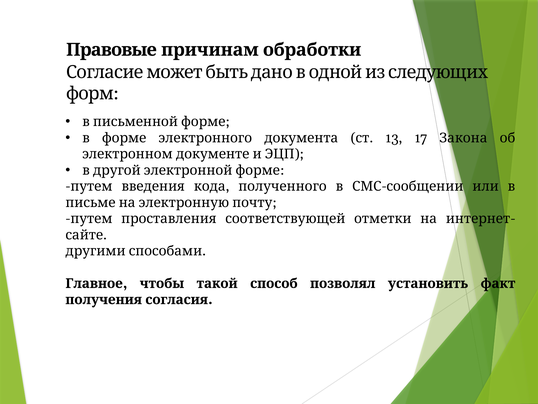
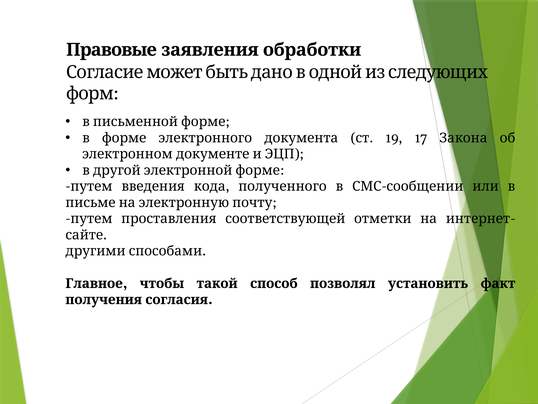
причинам: причинам -> заявления (210, 50)
13: 13 -> 19 (394, 138)
